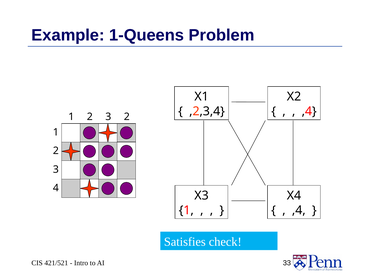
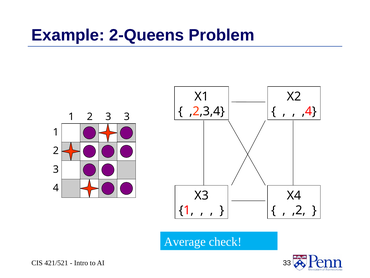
1-Queens: 1-Queens -> 2-Queens (147, 35)
2 2: 2 -> 3 (127, 117)
,4: ,4 -> ,2 (299, 210)
Satisfies: Satisfies -> Average (185, 241)
